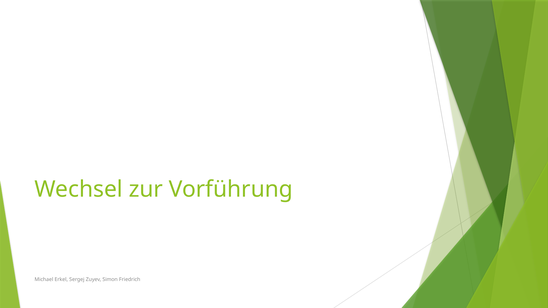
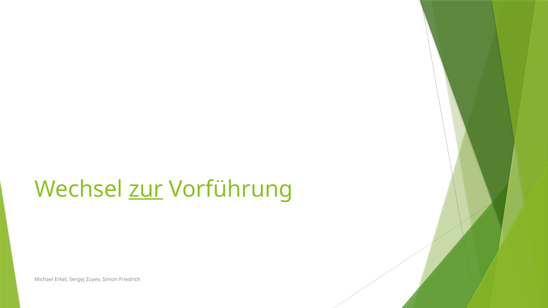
zur underline: none -> present (146, 189)
